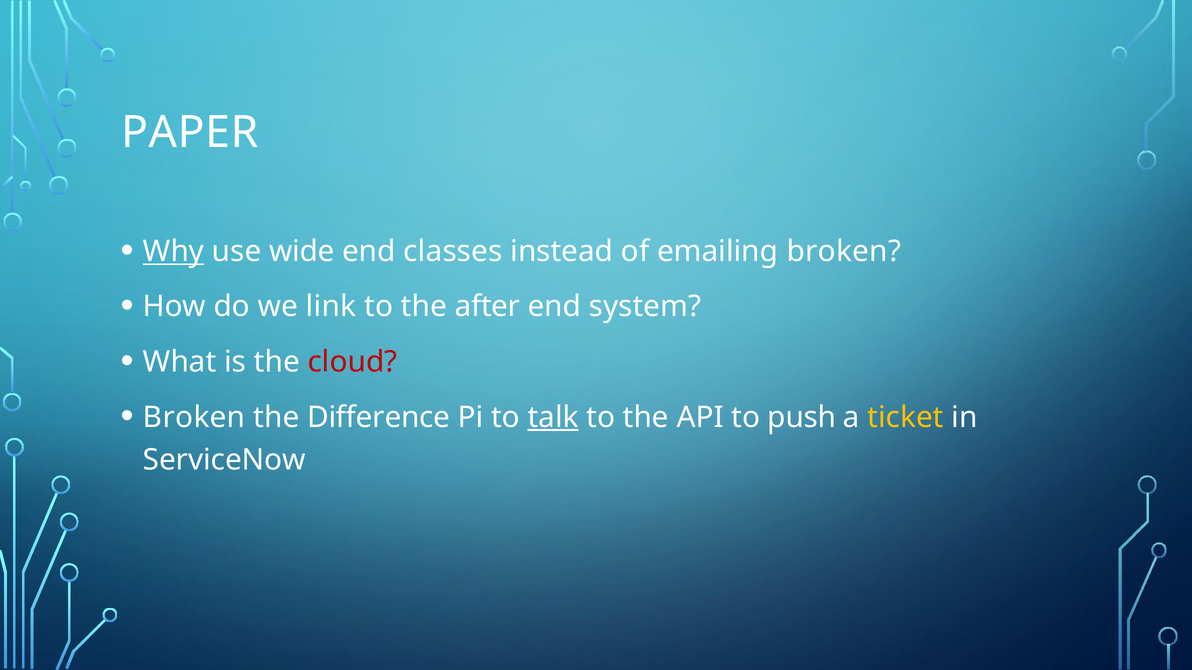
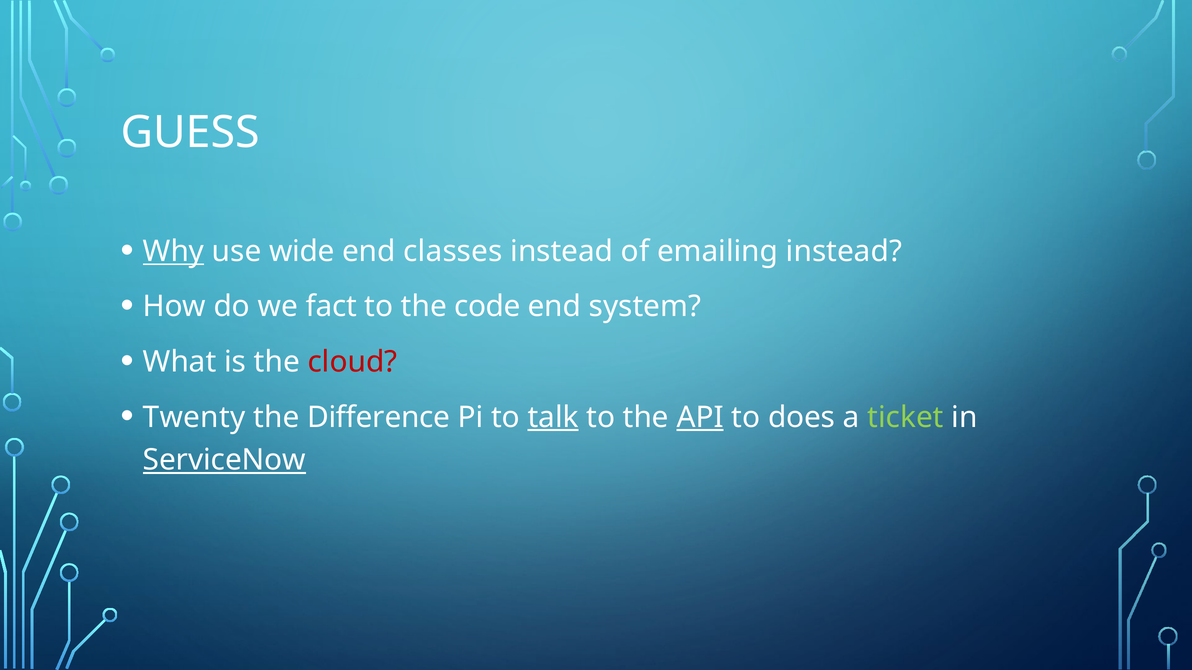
PAPER: PAPER -> GUESS (190, 132)
emailing broken: broken -> instead (844, 252)
link: link -> fact (331, 307)
after: after -> code (487, 307)
Broken: Broken -> Twenty (194, 418)
API underline: none -> present (700, 418)
push: push -> does (802, 418)
ticket colour: yellow -> light green (906, 418)
ServiceNow underline: none -> present (224, 460)
